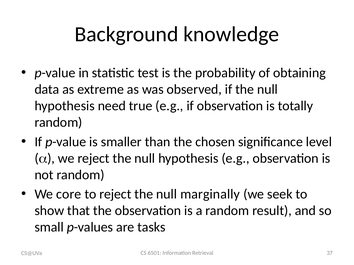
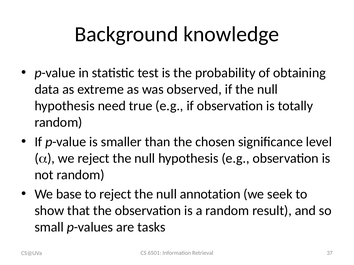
core: core -> base (69, 195)
marginally: marginally -> annotation (210, 195)
